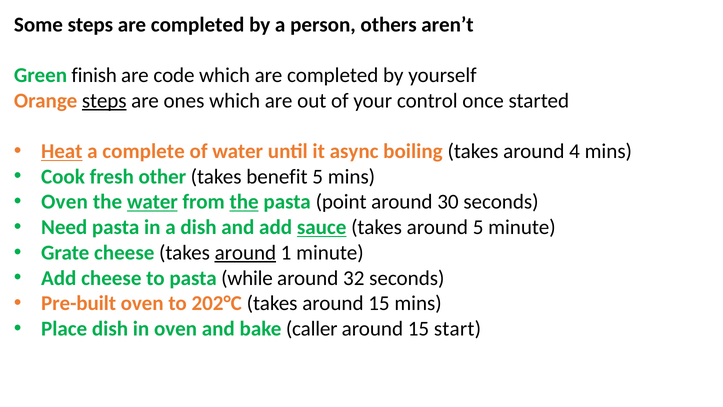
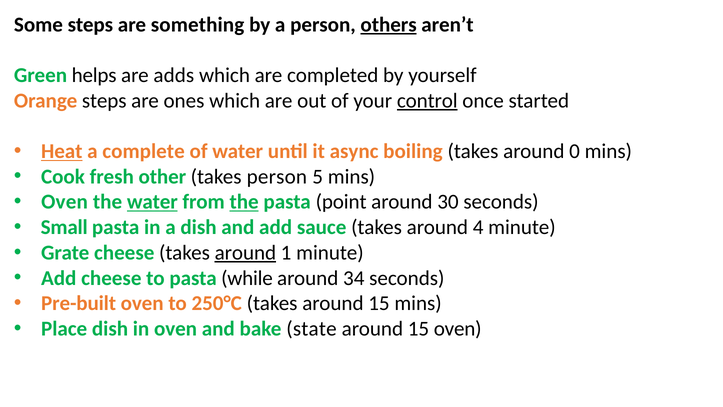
steps are completed: completed -> something (198, 25)
others underline: none -> present (389, 25)
finish: finish -> helps (94, 75)
code: code -> adds (174, 75)
steps underline: present -> none (104, 101)
control underline: none -> present (427, 101)
4: 4 -> 0 (575, 151)
takes benefit: benefit -> person (277, 177)
Need: Need -> Small (64, 227)
sauce underline: present -> none (322, 227)
around 5: 5 -> 4 (478, 227)
32: 32 -> 34 (354, 278)
202°C: 202°C -> 250°C (217, 303)
caller: caller -> state (311, 328)
15 start: start -> oven (458, 328)
